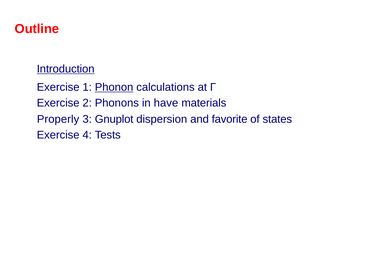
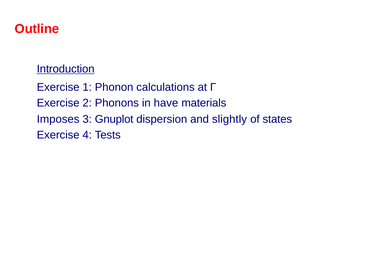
Phonon underline: present -> none (114, 87)
Properly: Properly -> Imposes (58, 119)
favorite: favorite -> slightly (229, 119)
